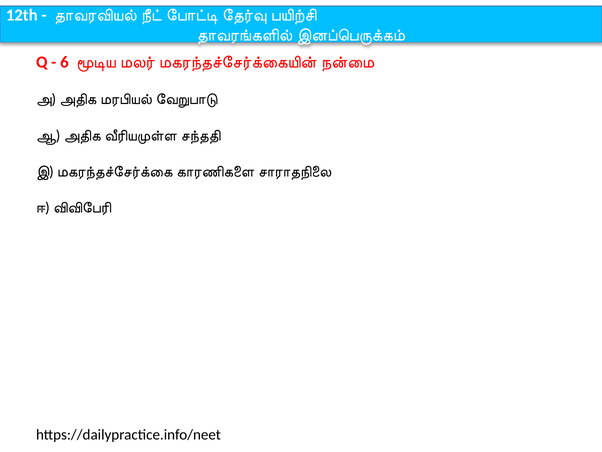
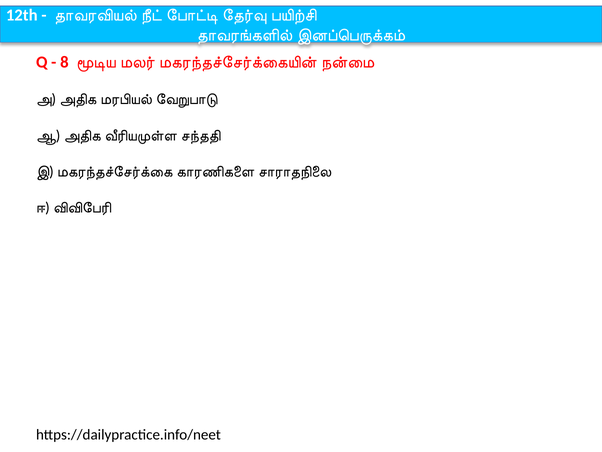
6: 6 -> 8 (64, 62)
